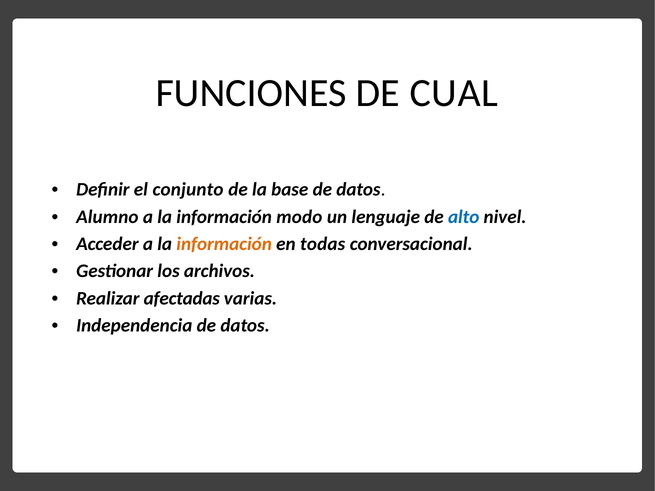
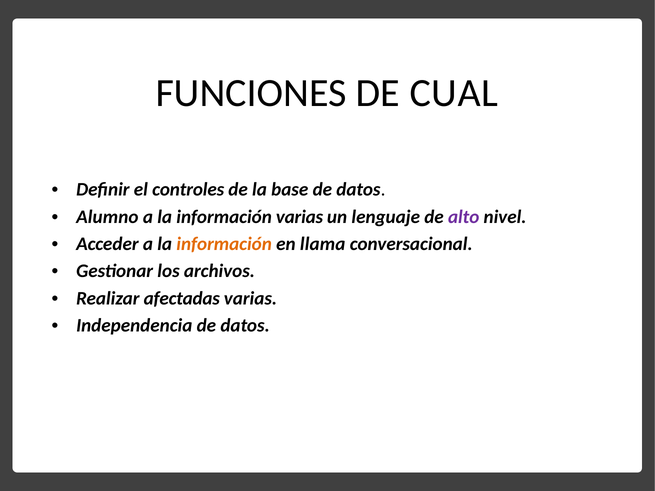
conjunto: conjunto -> controles (188, 190)
información modo: modo -> varias (300, 217)
alto colour: blue -> purple (464, 217)
todas: todas -> llama (323, 244)
